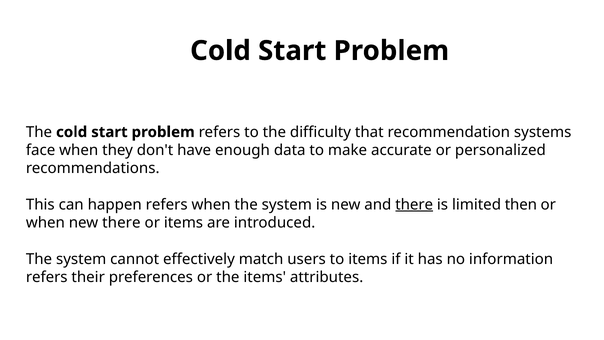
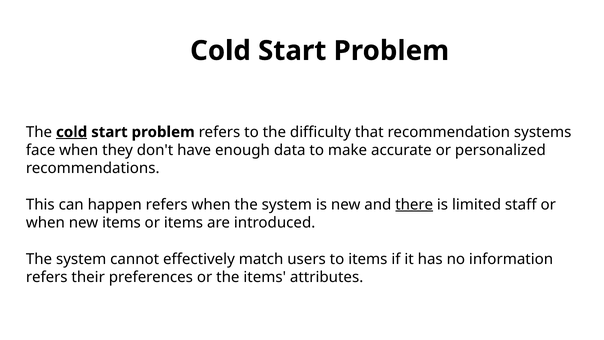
cold underline: none -> present (72, 132)
then: then -> staff (521, 204)
new there: there -> items (121, 223)
